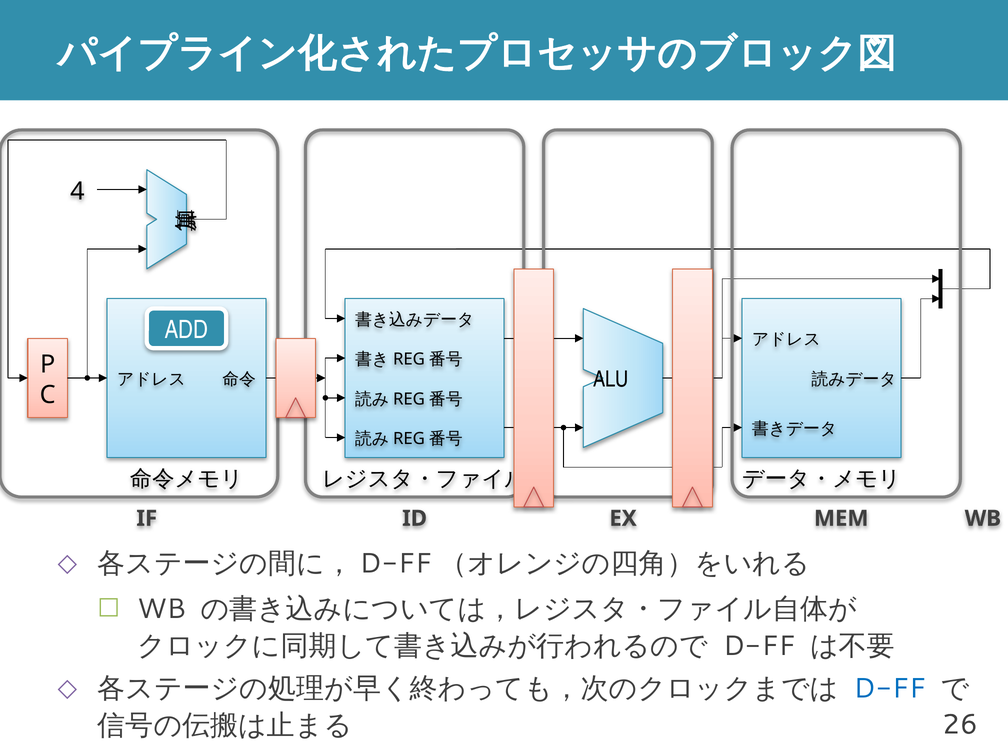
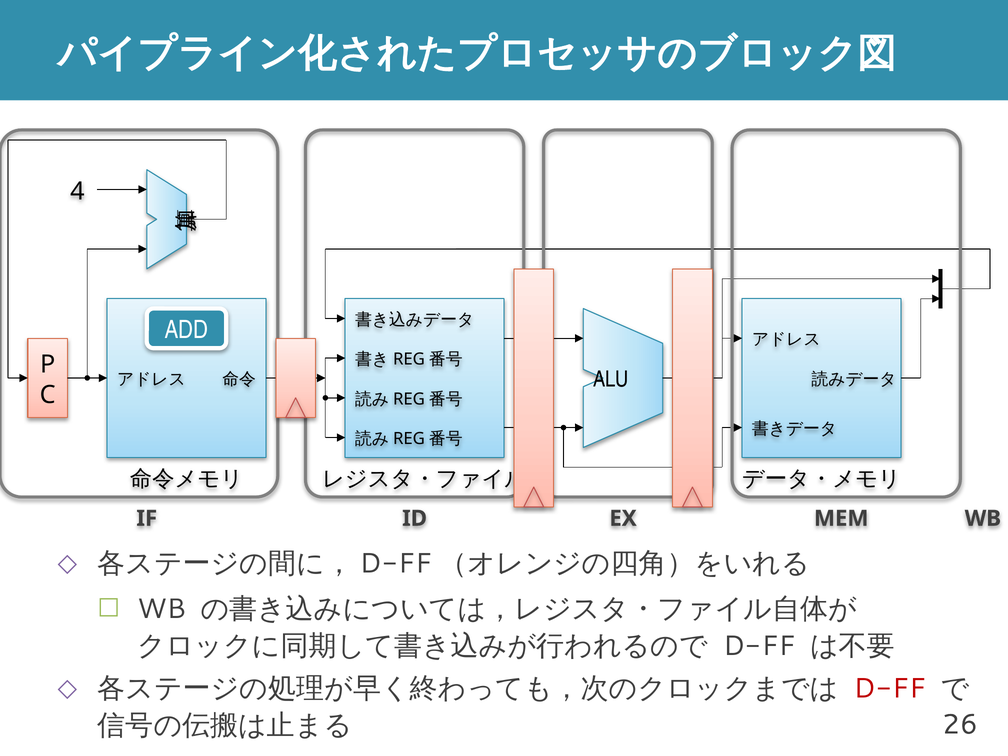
D-FF colour: blue -> red (890, 688)
